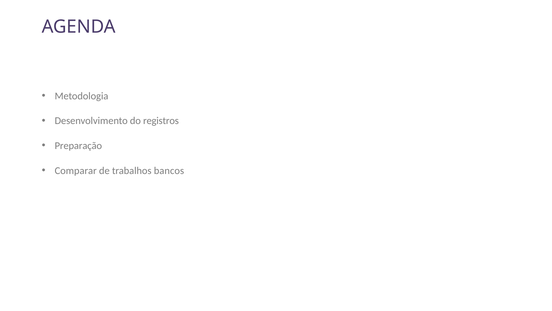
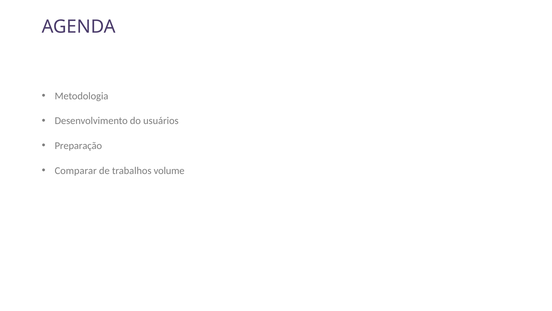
registros: registros -> usuários (161, 121)
bancos: bancos -> volume (169, 170)
